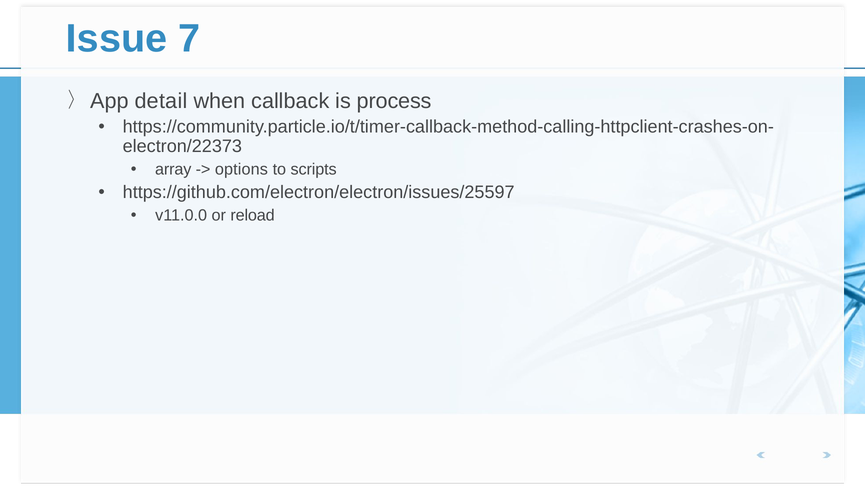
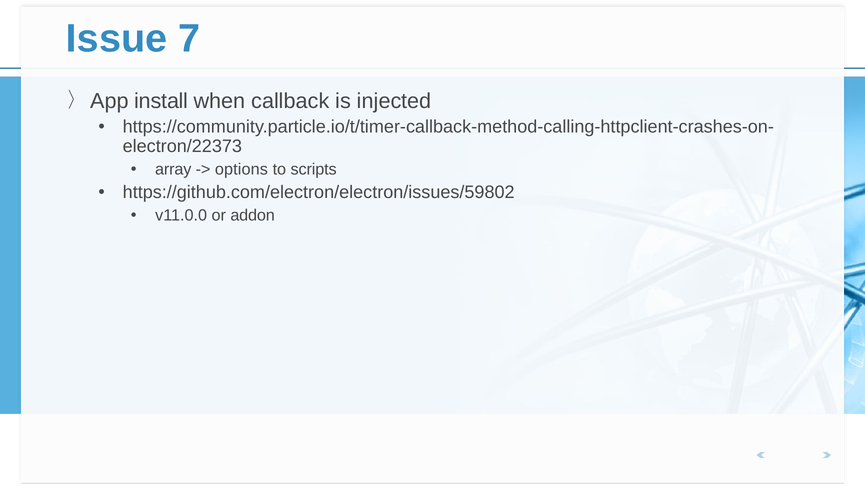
detail: detail -> install (161, 101)
process: process -> injected (394, 101)
https://github.com/electron/electron/issues/25597: https://github.com/electron/electron/issues/25597 -> https://github.com/electron/electron/issues/59802 (319, 192)
reload: reload -> addon (253, 215)
